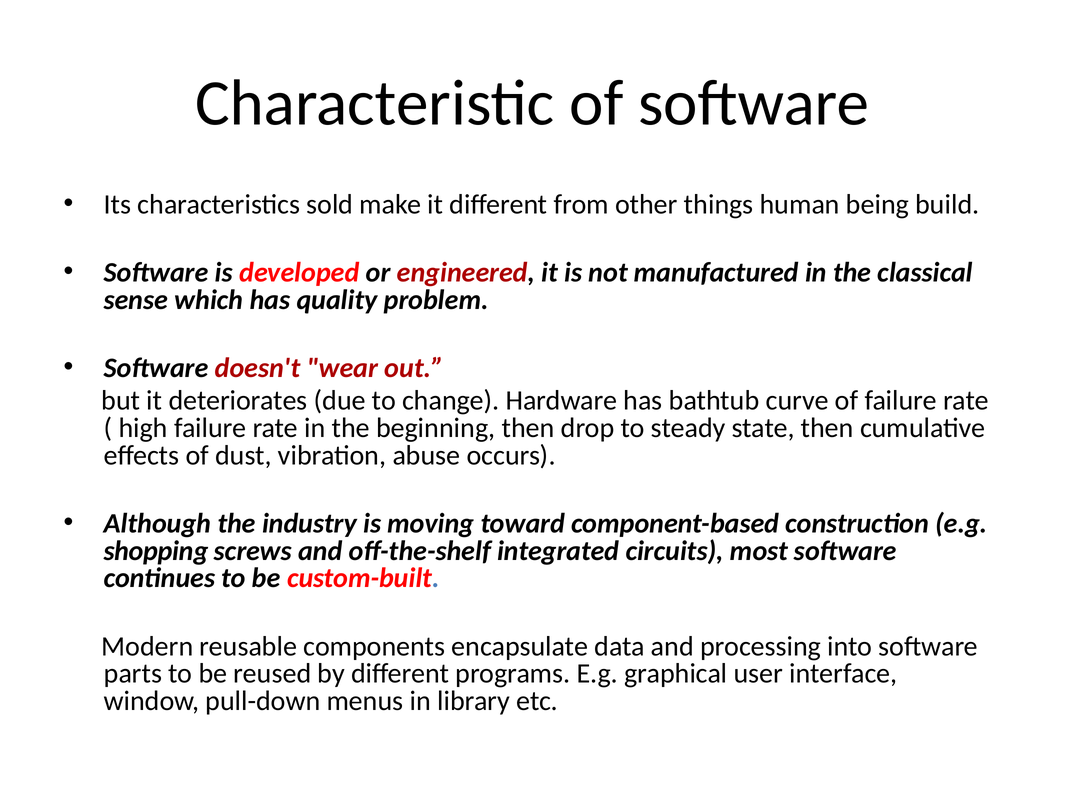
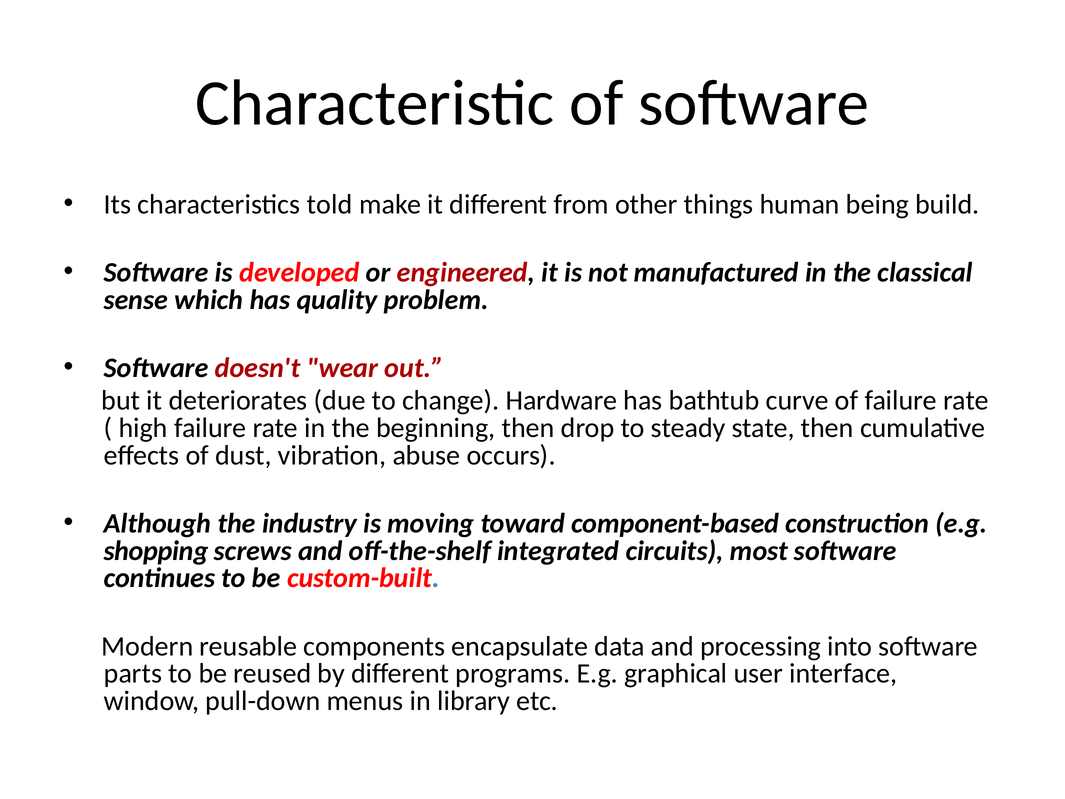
sold: sold -> told (330, 204)
